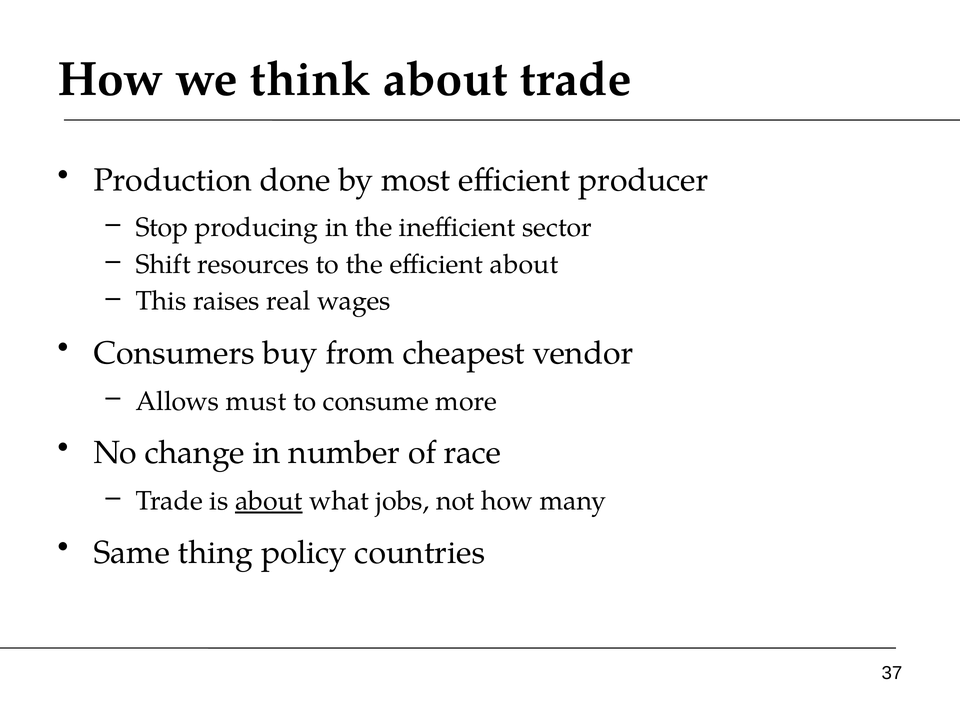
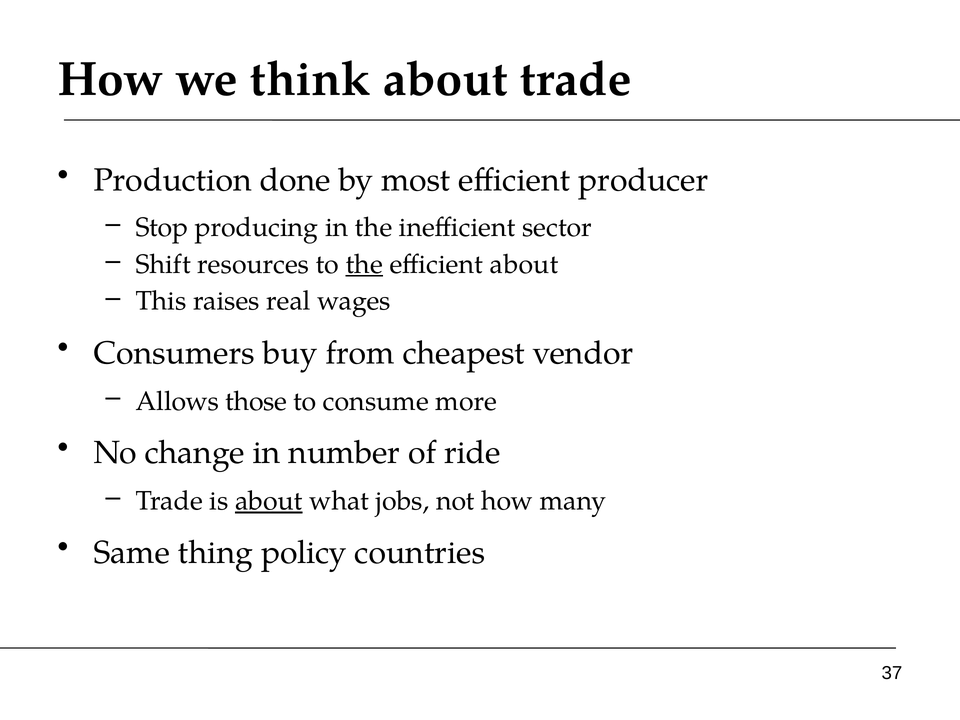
the underline: none -> present (364, 264)
must: must -> those (256, 401)
race: race -> ride (472, 453)
